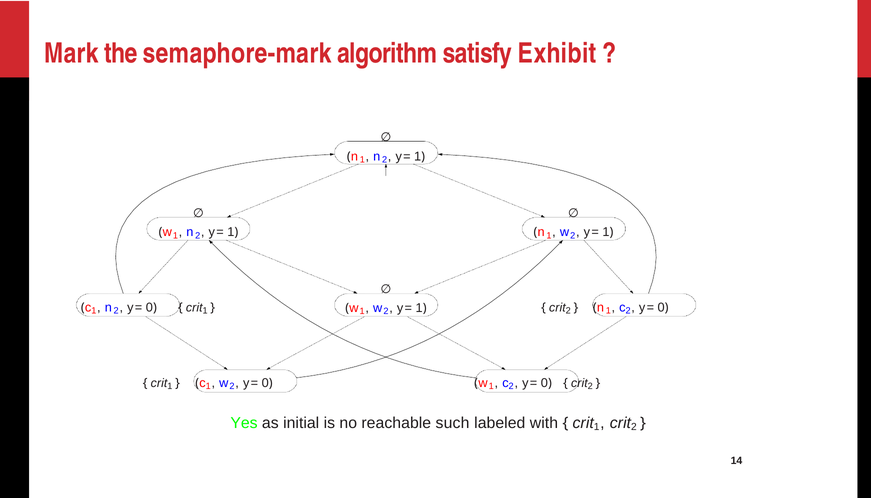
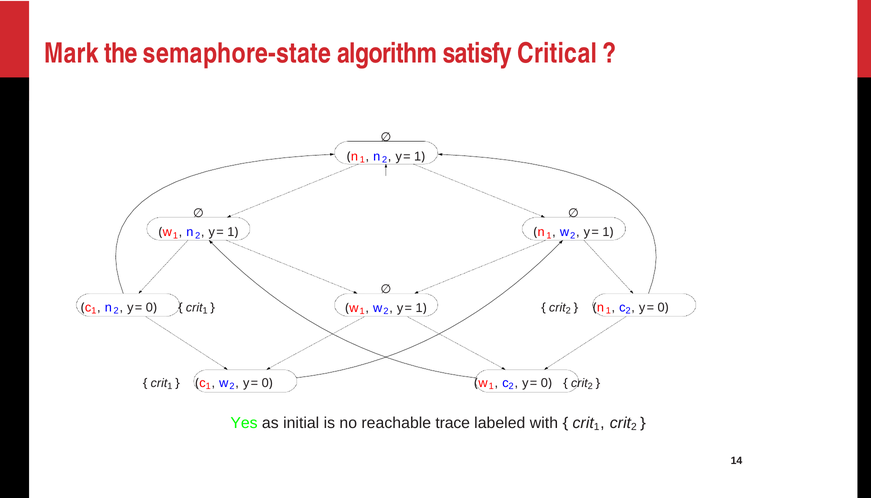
semaphore-mark: semaphore-mark -> semaphore-state (237, 53)
Exhibit: Exhibit -> Critical (557, 53)
such: such -> trace (453, 423)
